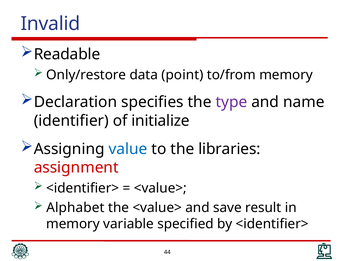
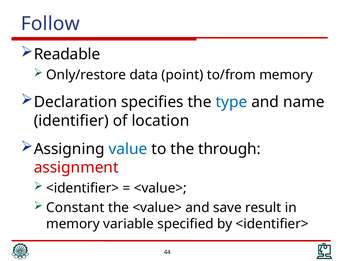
Invalid: Invalid -> Follow (50, 24)
type colour: purple -> blue (231, 102)
initialize: initialize -> location (160, 121)
libraries: libraries -> through (229, 149)
Alphabet: Alphabet -> Constant (75, 208)
